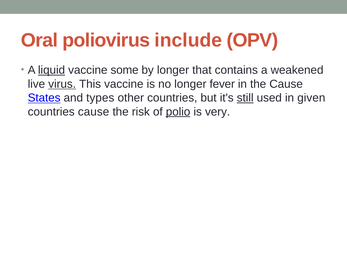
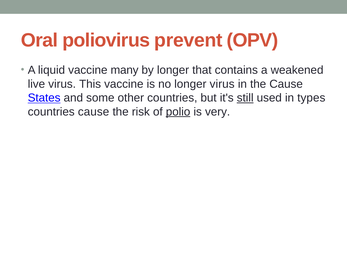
include: include -> prevent (188, 40)
liquid underline: present -> none (51, 70)
some: some -> many (125, 70)
virus underline: present -> none (62, 84)
longer fever: fever -> virus (222, 84)
types: types -> some (100, 98)
given: given -> types (311, 98)
